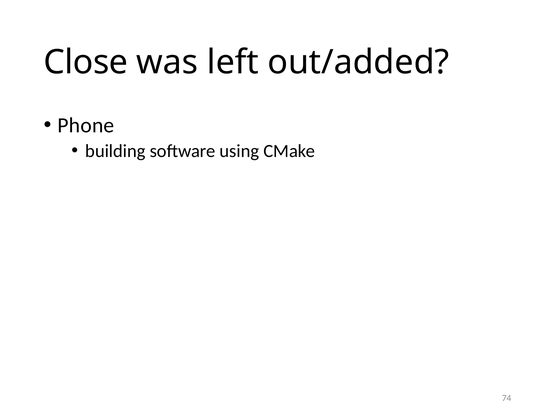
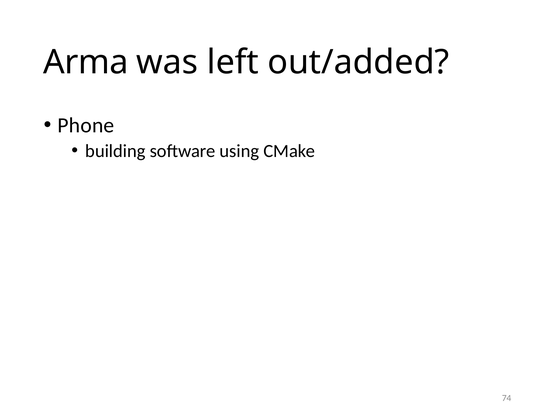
Close: Close -> Arma (86, 62)
